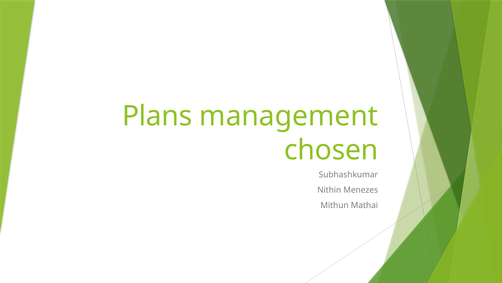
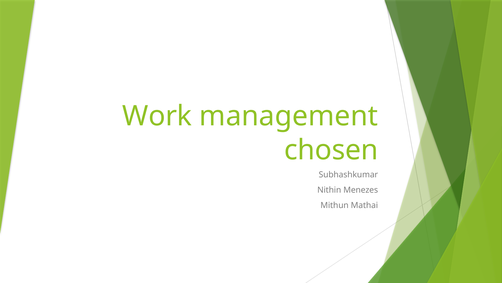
Plans: Plans -> Work (157, 116)
